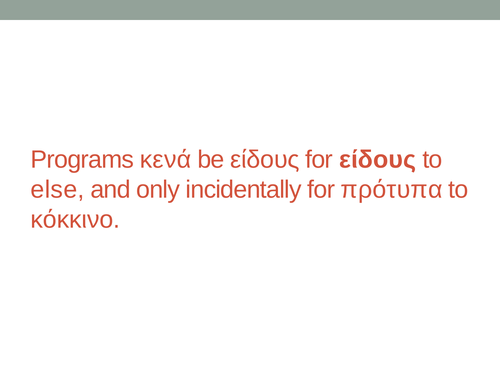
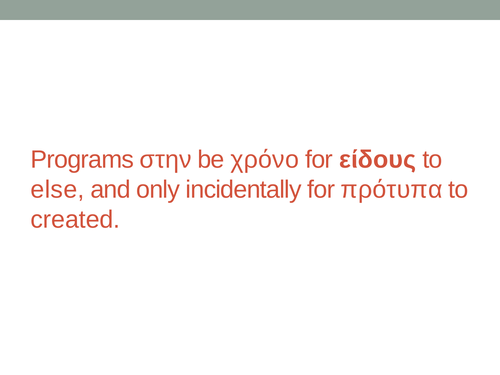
κενά: κενά -> στην (166, 160)
be είδους: είδους -> χρόνο (265, 160)
κόκκινο: κόκκινο -> created (75, 220)
